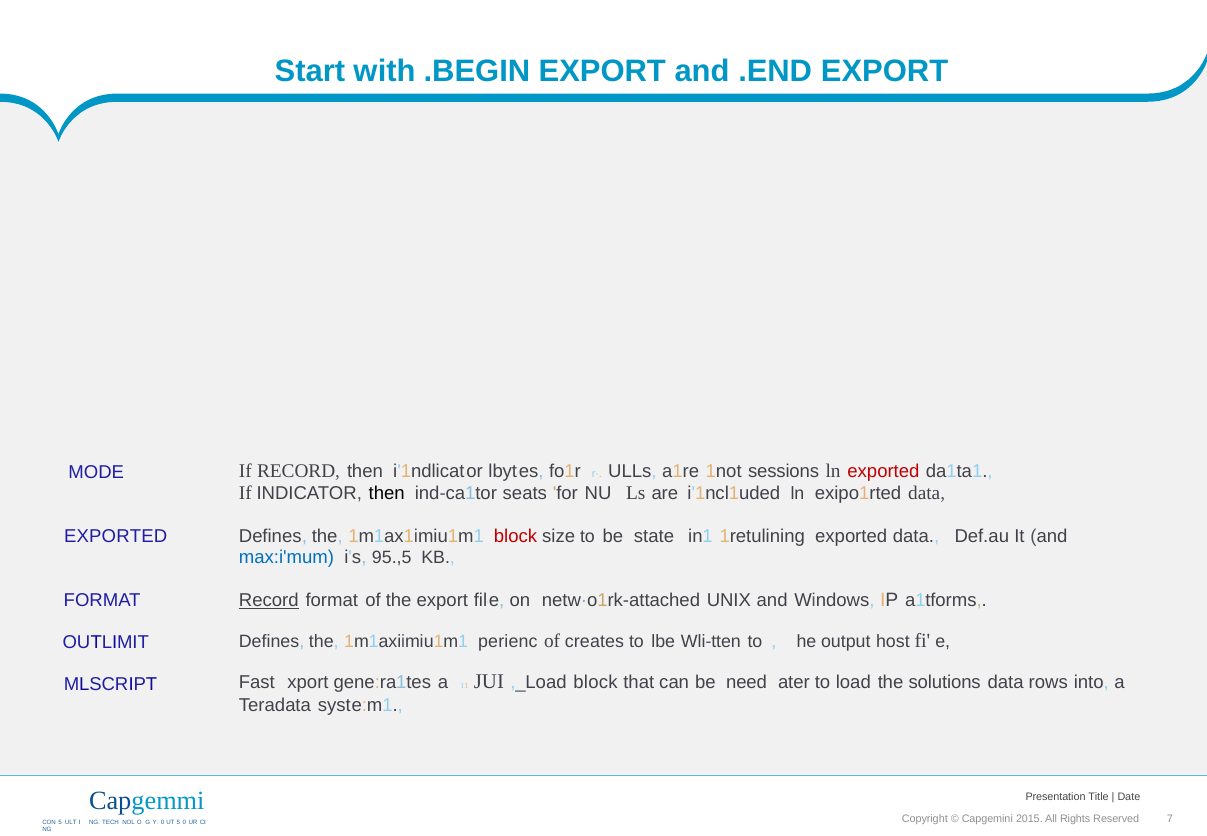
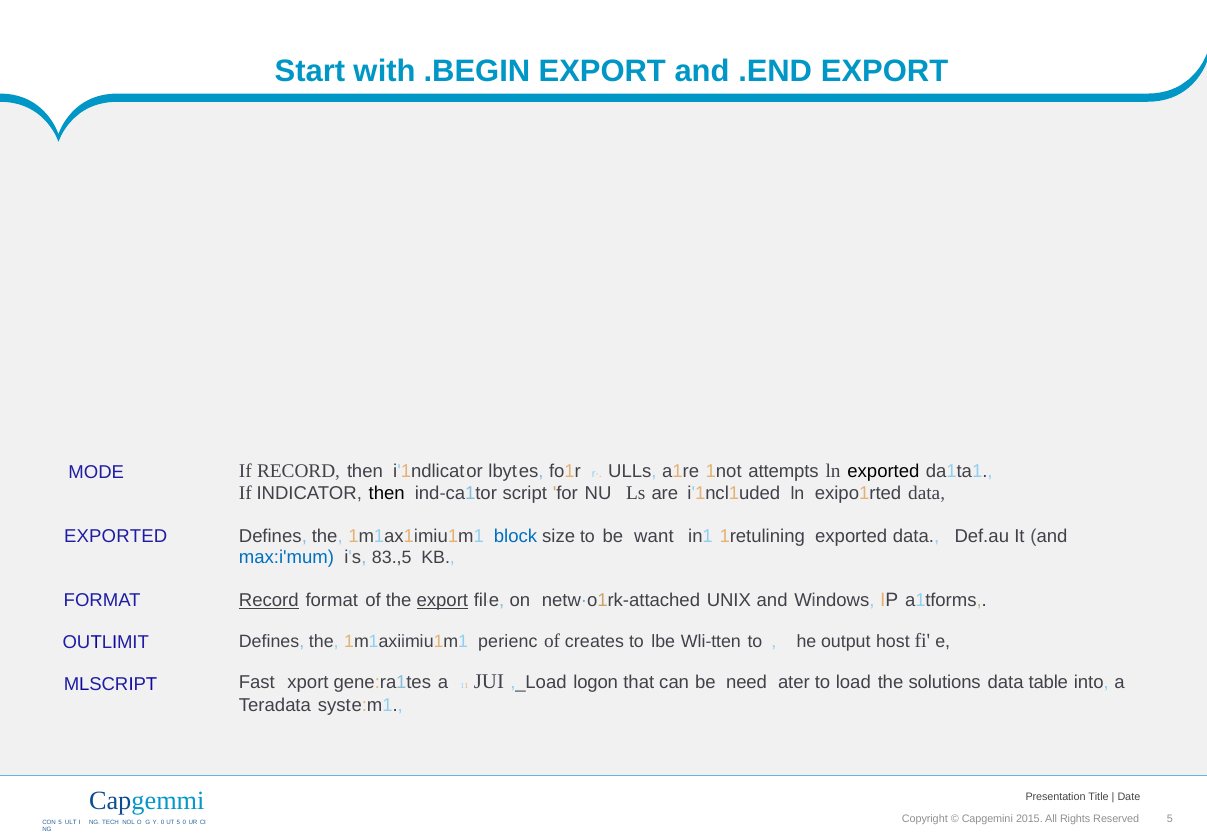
sessions: sessions -> attempts (784, 472)
exported colour: red -> black (883, 472)
seats: seats -> script (525, 493)
block colour: red -> blue (516, 536)
state: state -> want (654, 536)
95.,5: 95.,5 -> 83.,5 (392, 557)
export underline: none -> present (442, 600)
,_Load block: block -> logon (596, 682)
rows: rows -> table (1048, 682)
Reserved 7: 7 -> 5 (1170, 818)
